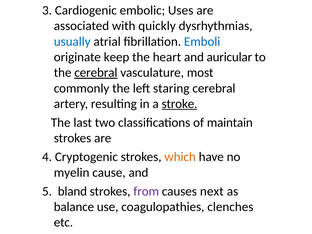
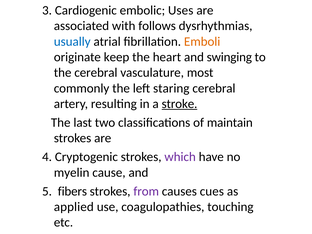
quickly: quickly -> follows (157, 26)
Emboli colour: blue -> orange (202, 41)
auricular: auricular -> swinging (229, 57)
cerebral underline: present -> none (96, 73)
which colour: orange -> purple (180, 157)
bland: bland -> fibers (72, 191)
next: next -> cues (212, 191)
balance: balance -> applied (74, 207)
clenches: clenches -> touching (230, 207)
